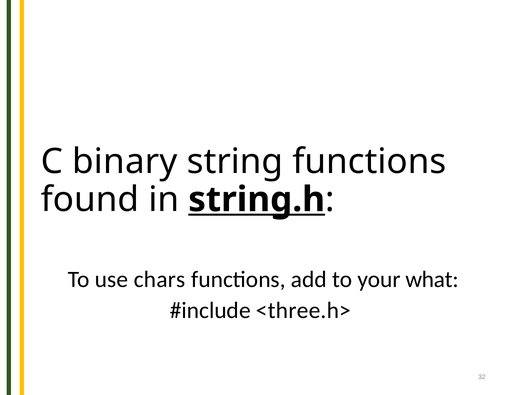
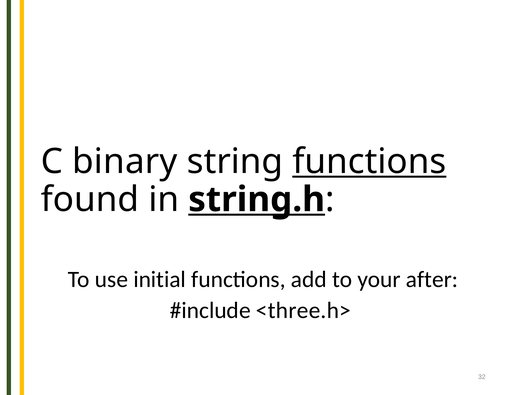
functions underline: none -> present (369, 162)
chars: chars -> initial (160, 280)
what: what -> after (432, 280)
